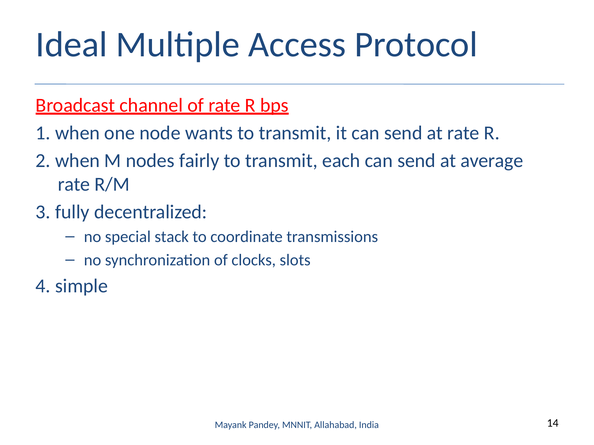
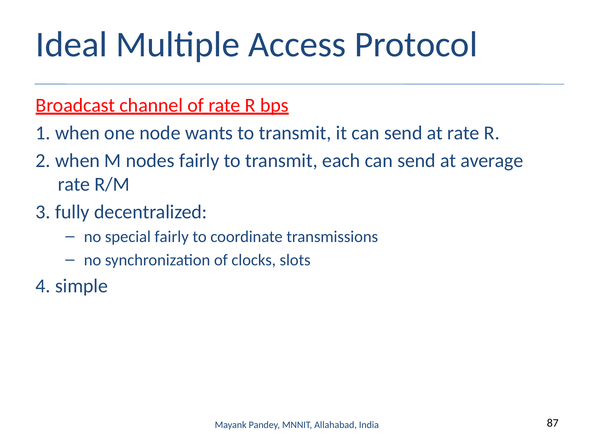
special stack: stack -> fairly (172, 237)
14: 14 -> 87 (553, 424)
